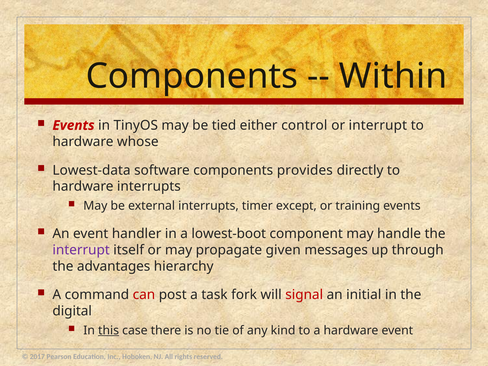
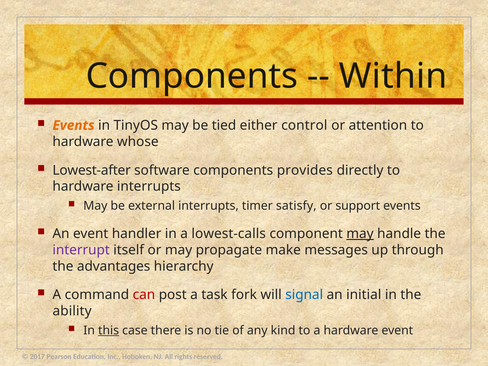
Events colour: red -> orange (74, 125)
or interrupt: interrupt -> attention (378, 125)
Lowest-data: Lowest-data -> Lowest-after (92, 170)
except: except -> satisfy (296, 206)
training: training -> support (358, 206)
lowest-boot: lowest-boot -> lowest-calls (229, 234)
may underline: none -> present (360, 234)
given: given -> make (283, 250)
signal colour: red -> blue (304, 295)
digital: digital -> ability (72, 311)
